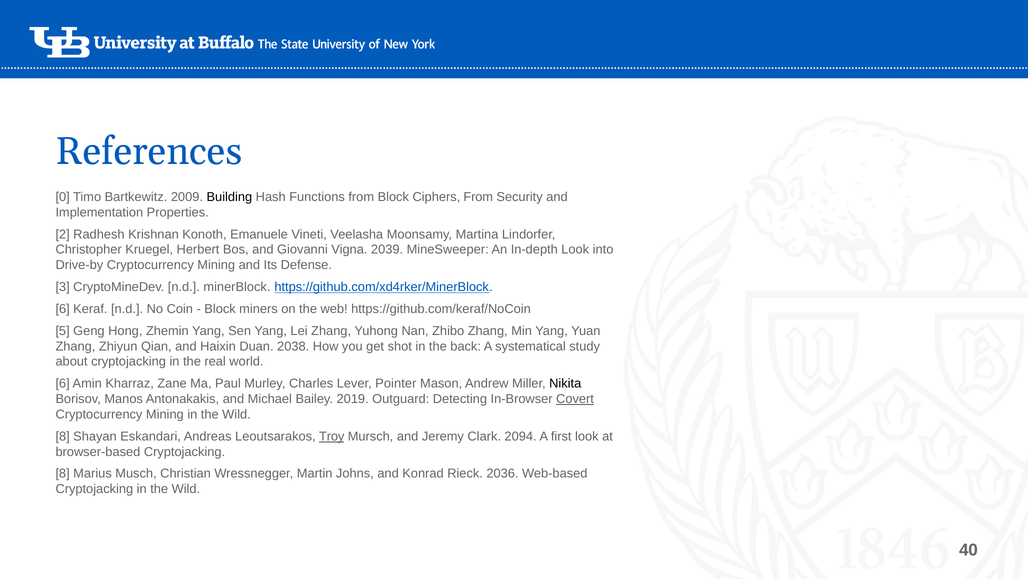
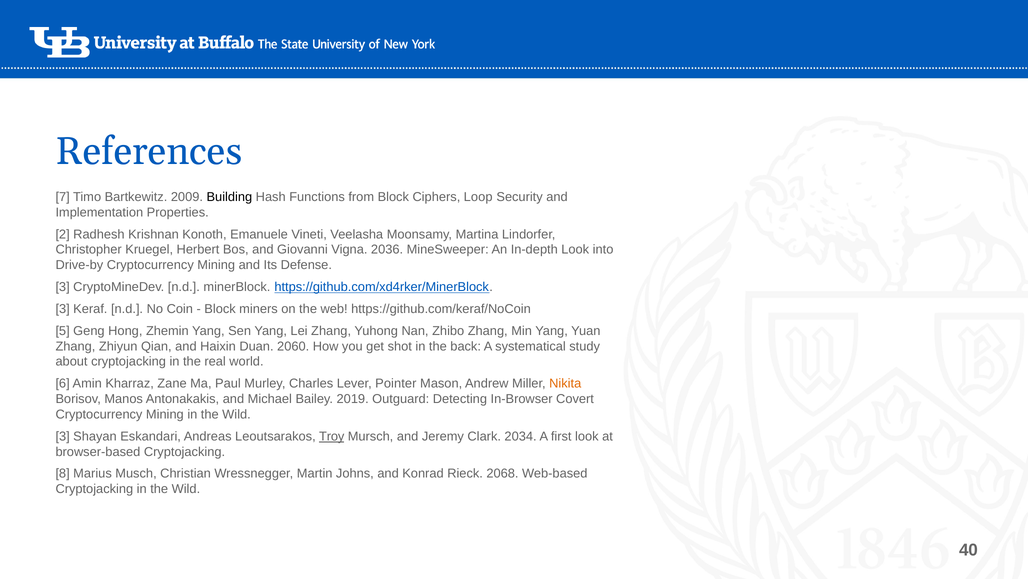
0: 0 -> 7 (63, 197)
Ciphers From: From -> Loop (478, 197)
2039: 2039 -> 2036 (387, 249)
6: 6 -> 3 (63, 309)
2038: 2038 -> 2060 (293, 346)
Nikita colour: black -> orange (565, 383)
Covert underline: present -> none (575, 399)
8: 8 -> 3 (63, 436)
2094: 2094 -> 2034 (521, 436)
2036: 2036 -> 2068 (502, 473)
